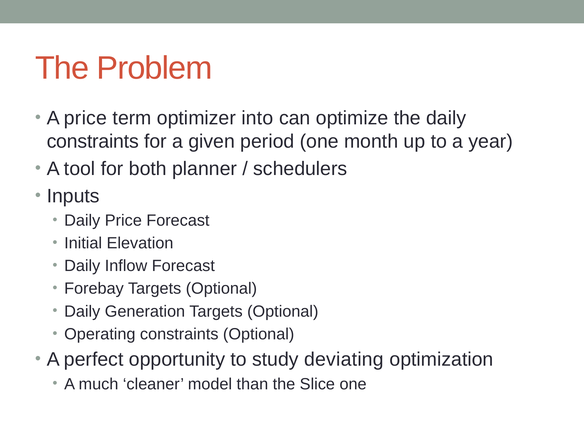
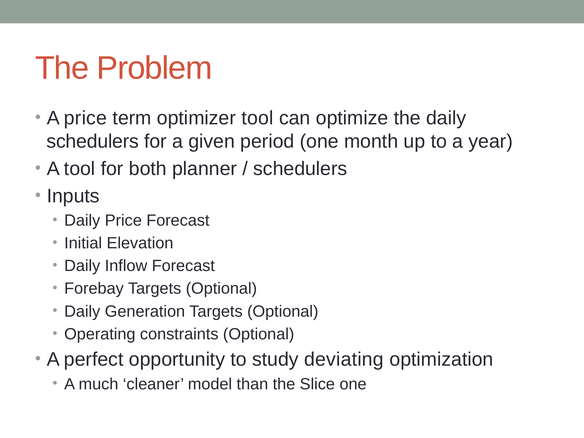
optimizer into: into -> tool (257, 118)
constraints: constraints -> schedulers (93, 142)
